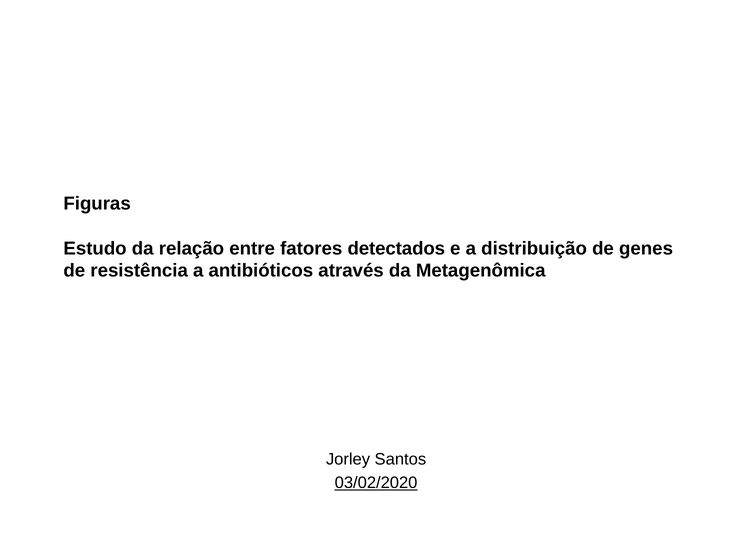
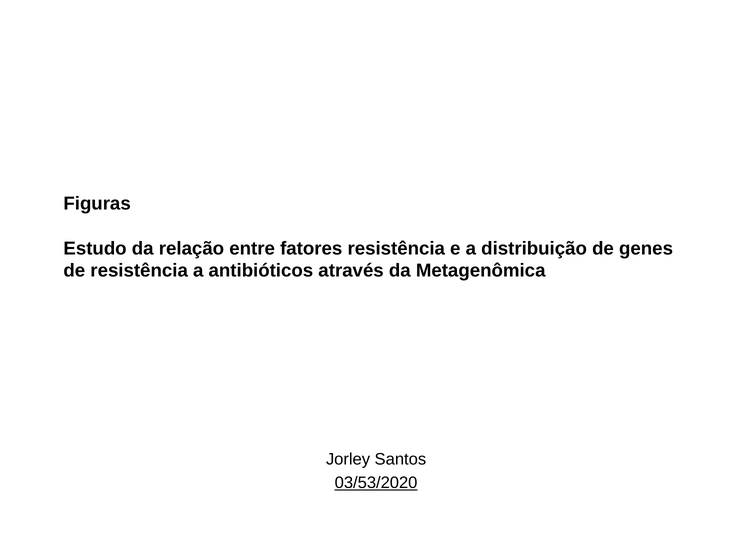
fatores detectados: detectados -> resistência (396, 248)
03/02/2020: 03/02/2020 -> 03/53/2020 (376, 483)
